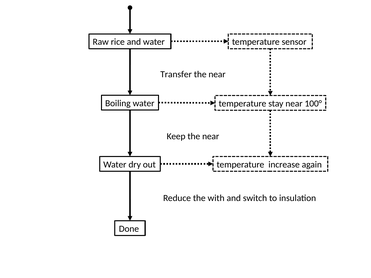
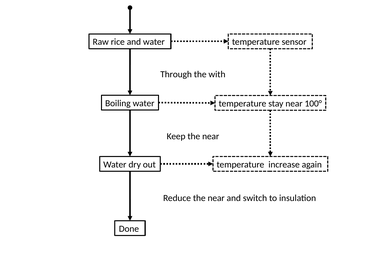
Transfer: Transfer -> Through (176, 74)
near: near -> with (217, 74)
Reduce the with: with -> near (216, 198)
